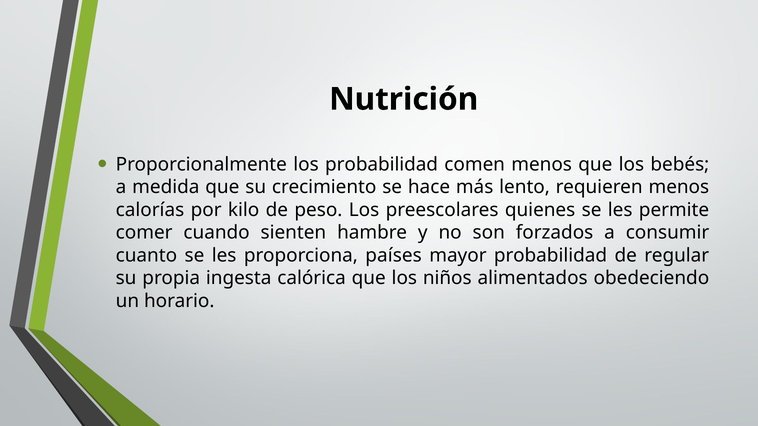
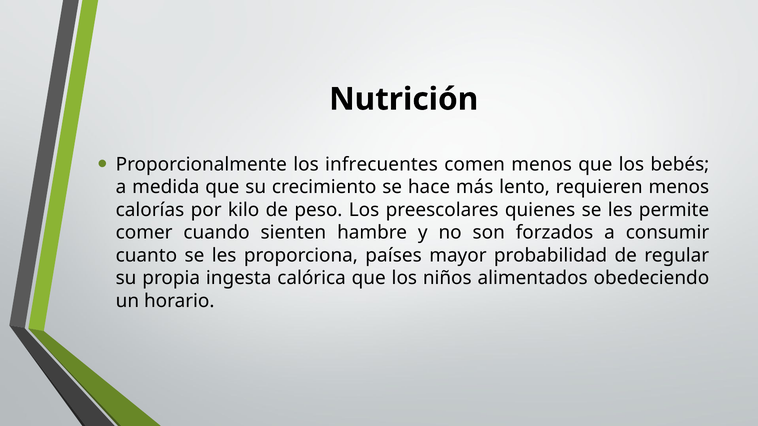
los probabilidad: probabilidad -> infrecuentes (381, 165)
